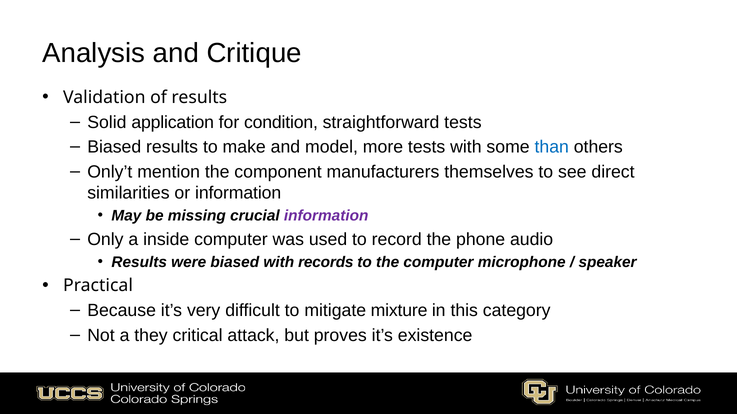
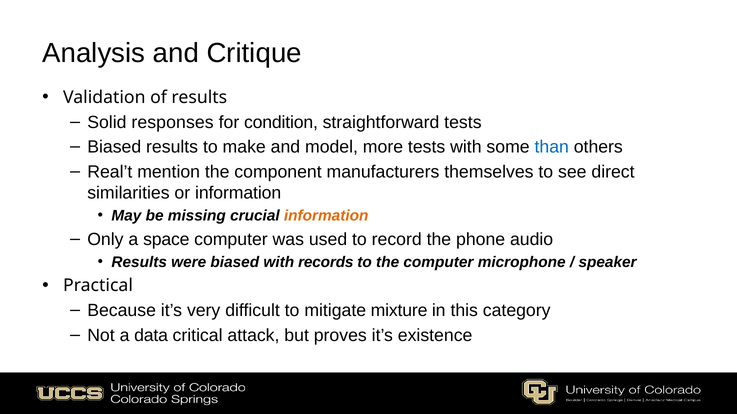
application: application -> responses (173, 122)
Only’t: Only’t -> Real’t (110, 172)
information colour: purple -> orange (326, 216)
inside: inside -> space (166, 240)
they: they -> data (151, 336)
